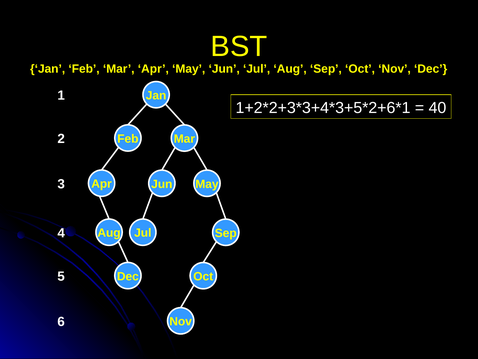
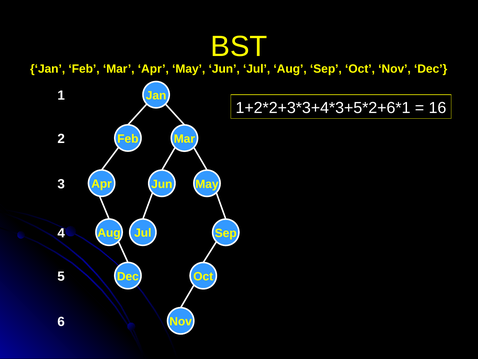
40: 40 -> 16 (437, 108)
